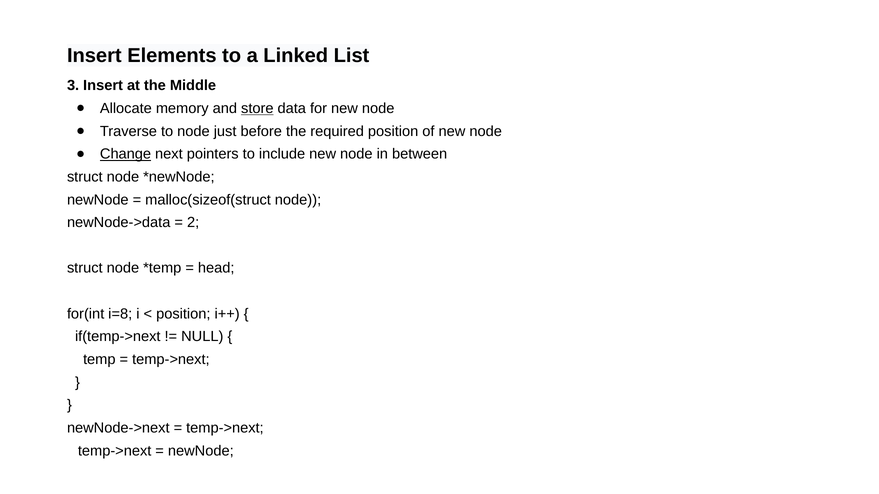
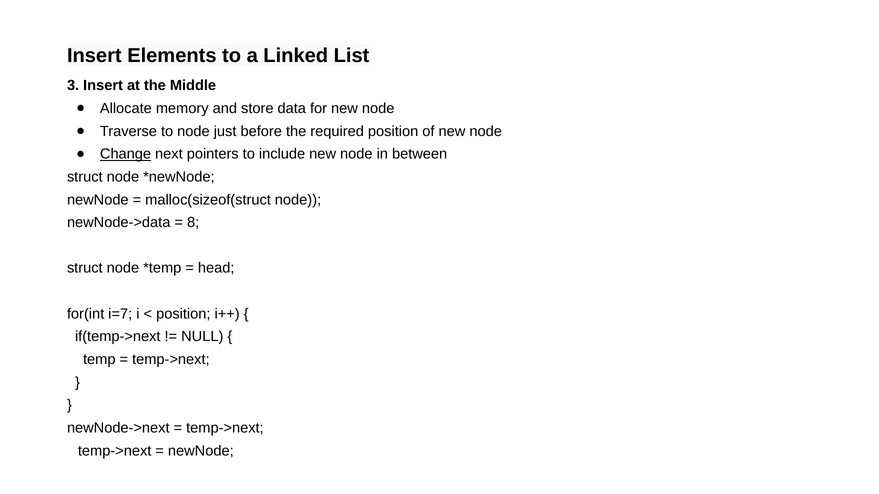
store underline: present -> none (257, 109)
2: 2 -> 8 (193, 223)
i=8: i=8 -> i=7 (120, 314)
